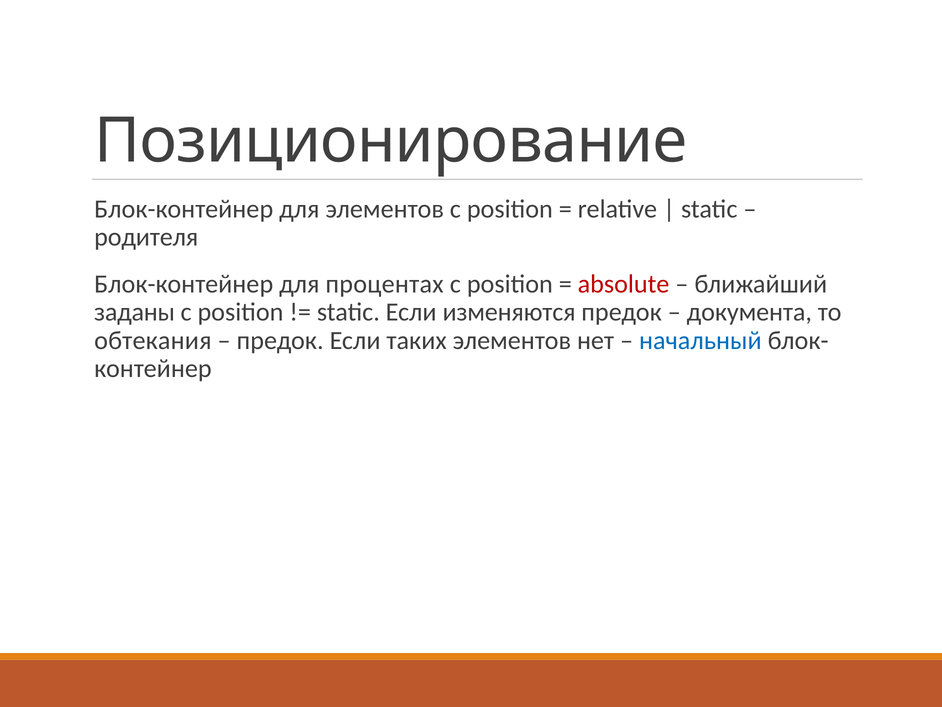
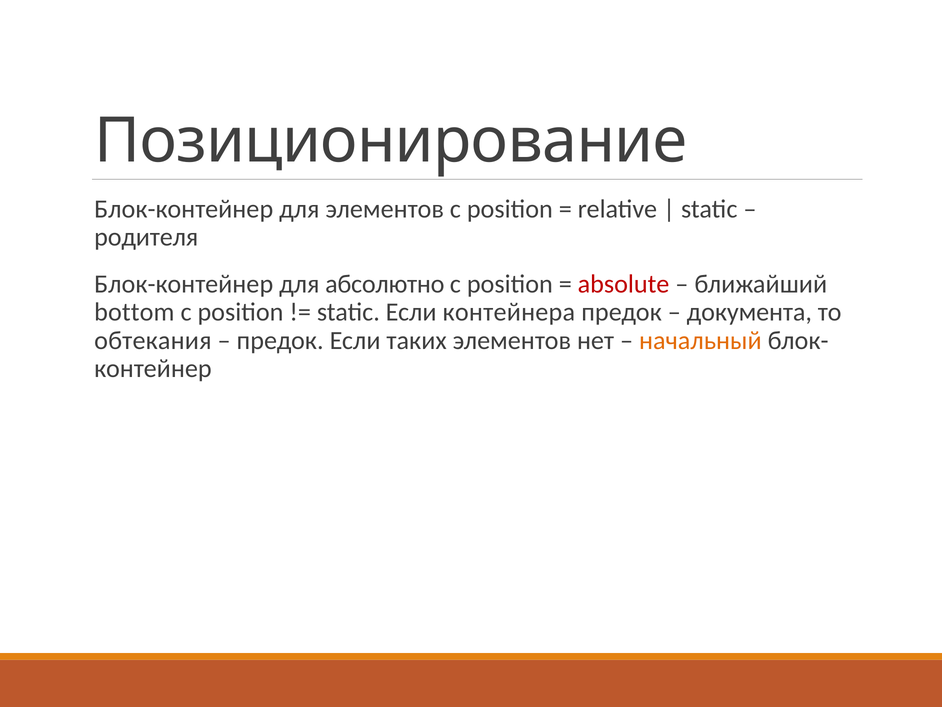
процентах: процентах -> абсолютно (385, 284)
заданы: заданы -> bottom (134, 312)
изменяются: изменяются -> контейнера (509, 312)
начальный colour: blue -> orange (700, 340)
